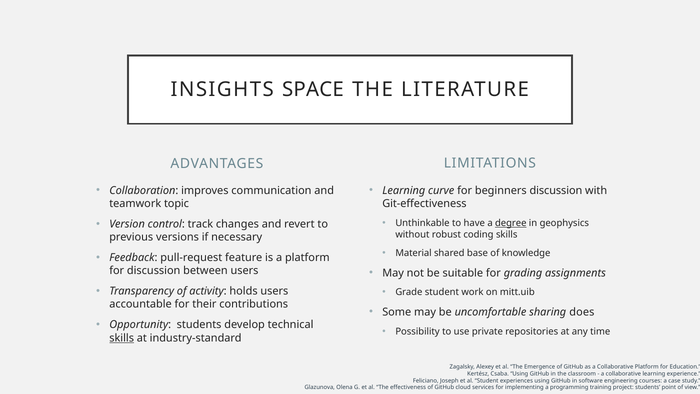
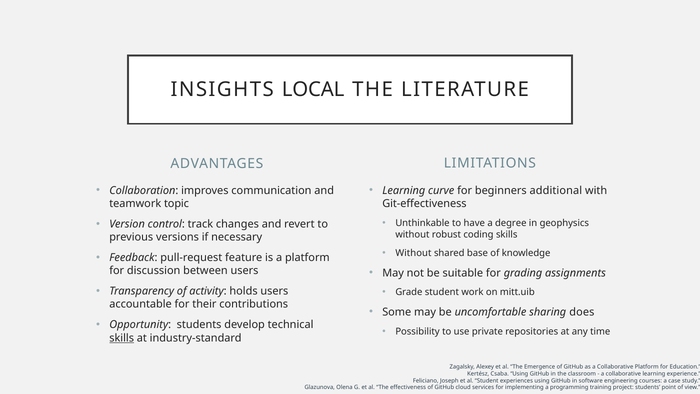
SPACE: SPACE -> LOCAL (313, 89)
beginners discussion: discussion -> additional (556, 190)
degree underline: present -> none (511, 223)
Material: Material -> Without (413, 253)
